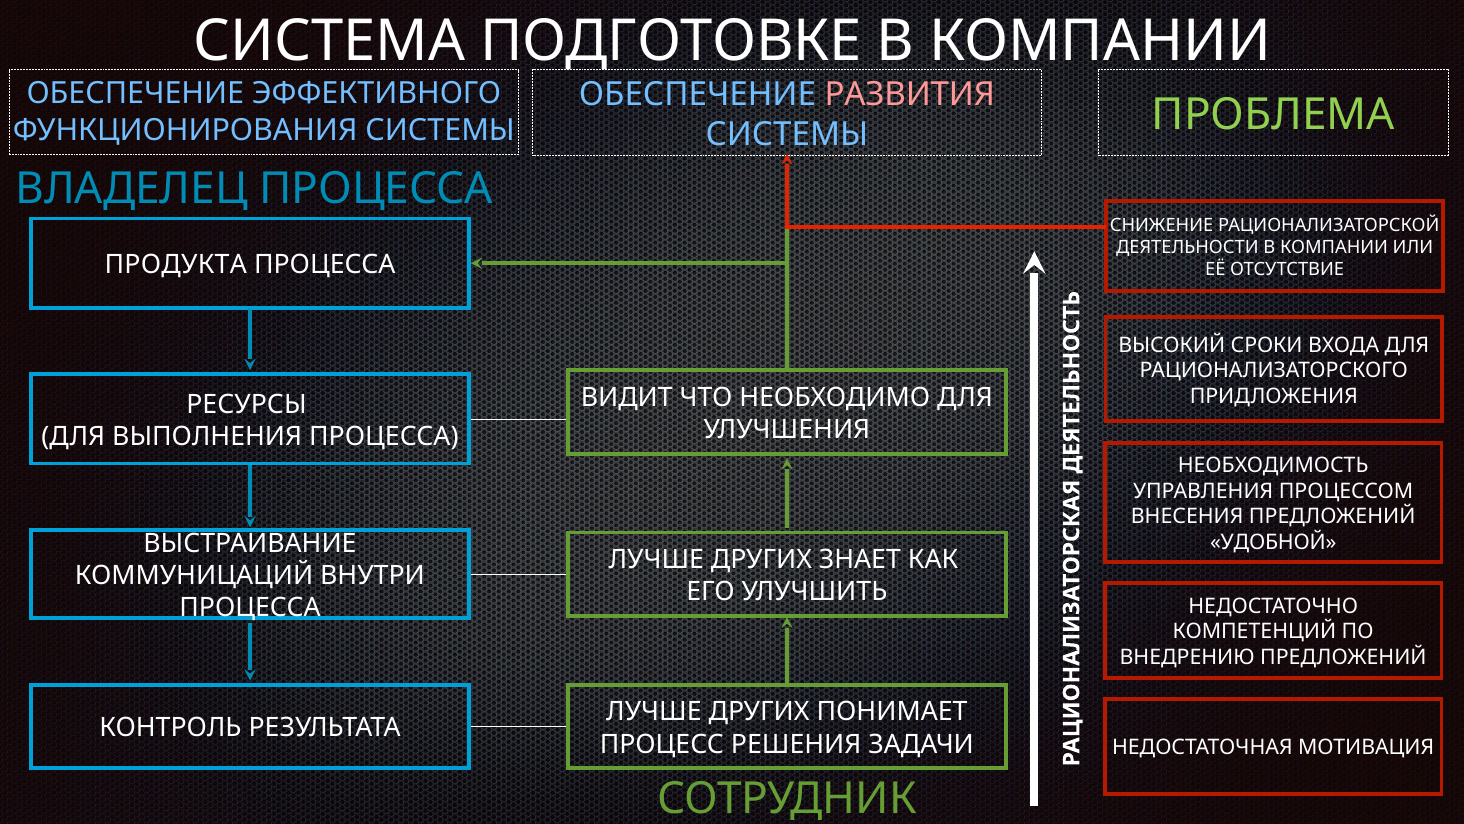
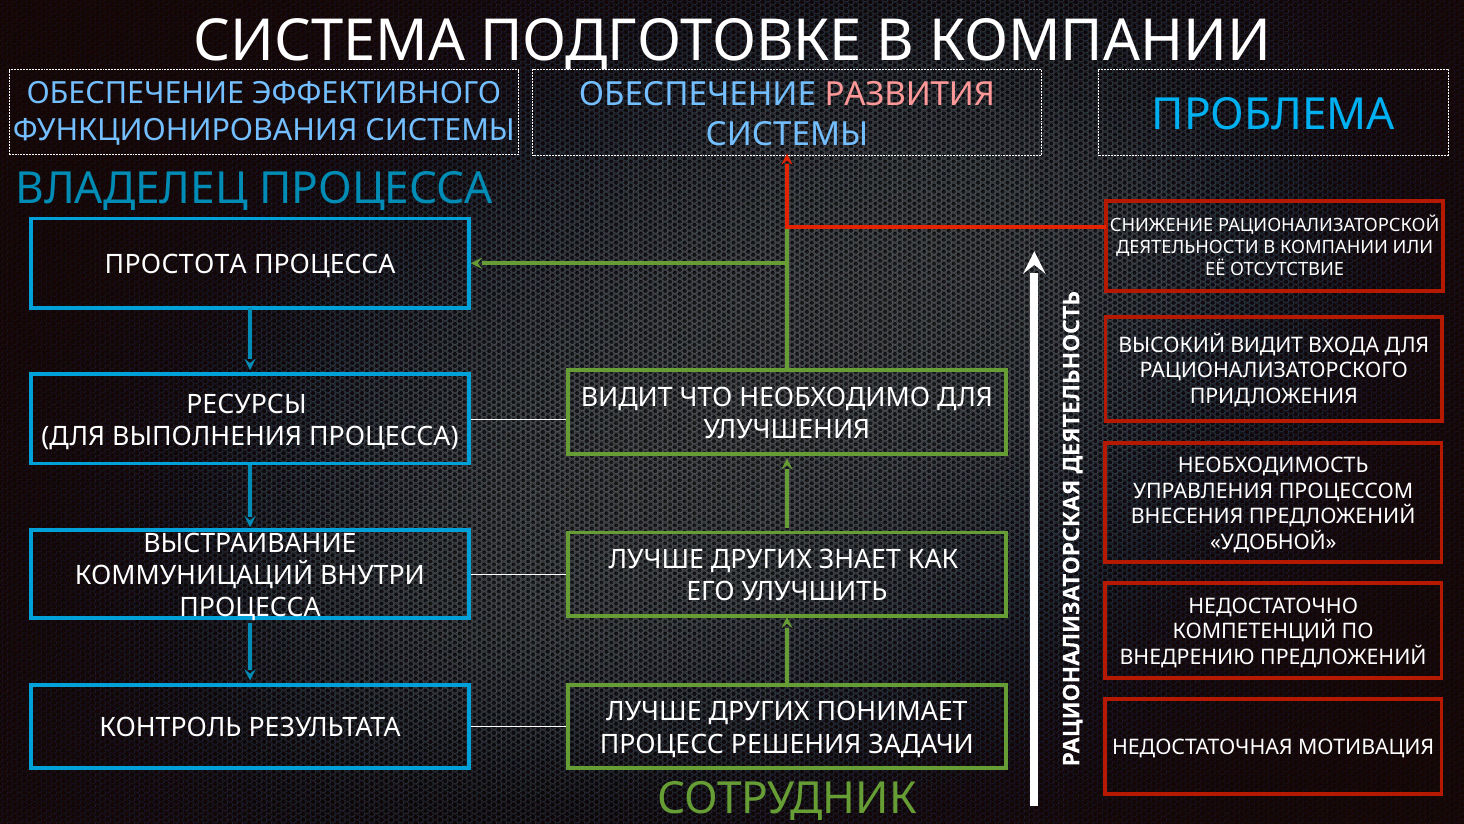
ПРОБЛЕМА colour: light green -> light blue (1273, 115)
ПРОДУКТА: ПРОДУКТА -> ПРОСТОТА (176, 265)
ВЫСОКИЙ СРОКИ: СРОКИ -> ВИДИТ (1267, 345)
